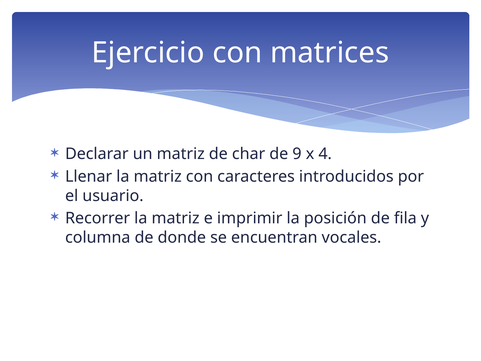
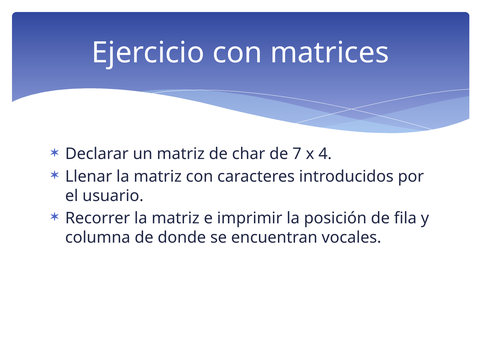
9: 9 -> 7 (297, 154)
